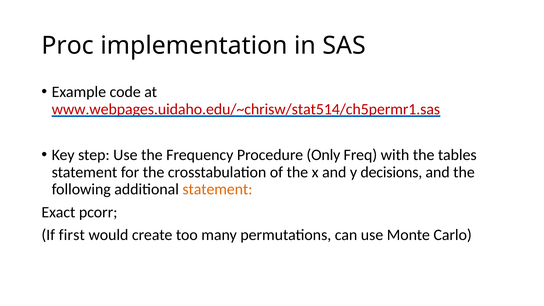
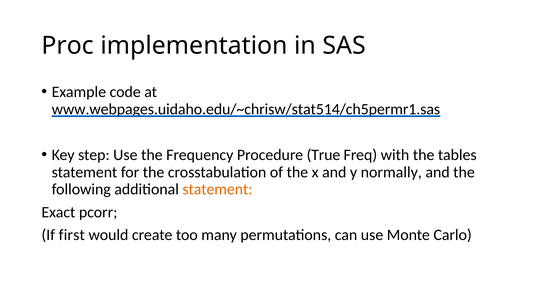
www.webpages.uidaho.edu/~chrisw/stat514/ch5permr1.sas colour: red -> black (246, 109)
Only: Only -> True (323, 155)
decisions: decisions -> normally (391, 172)
